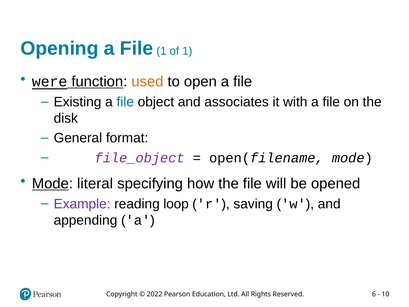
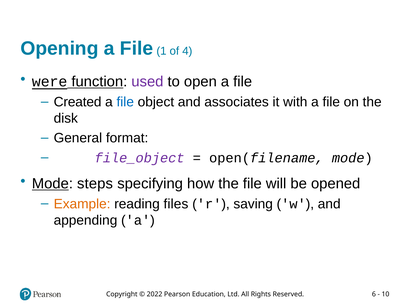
of 1: 1 -> 4 (187, 51)
used colour: orange -> purple (147, 81)
Existing: Existing -> Created (78, 102)
literal: literal -> steps (95, 183)
Example colour: purple -> orange (82, 204)
loop: loop -> files (176, 204)
